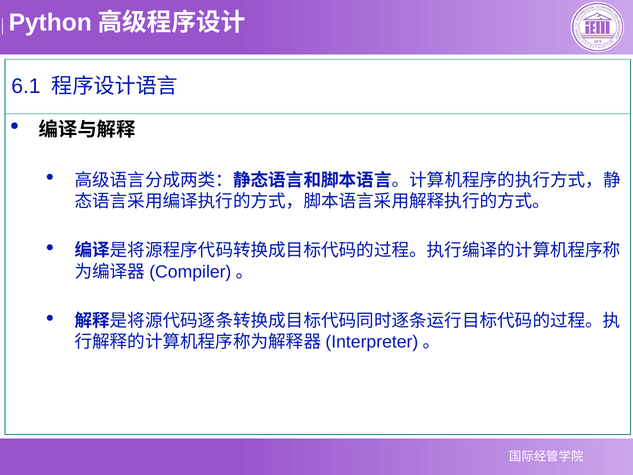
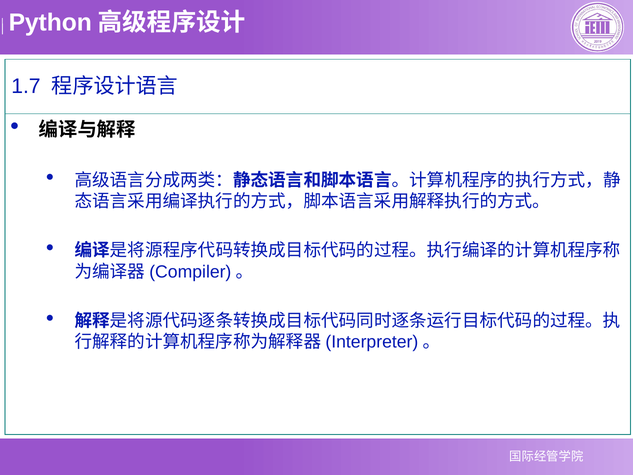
6.1: 6.1 -> 1.7 (26, 86)
